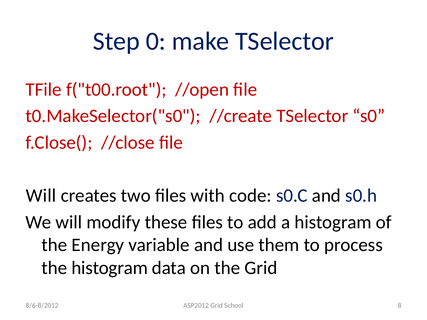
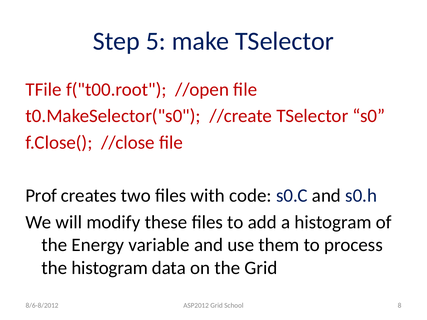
0: 0 -> 5 (156, 41)
Will: Will -> Prof (41, 196)
